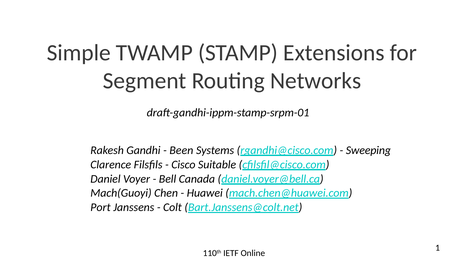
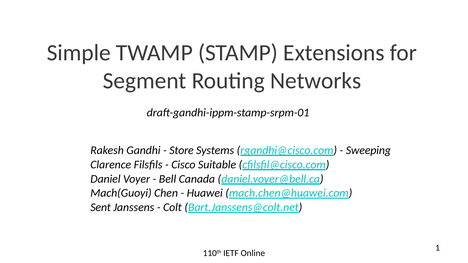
Been: Been -> Store (182, 150)
Port: Port -> Sent (101, 208)
